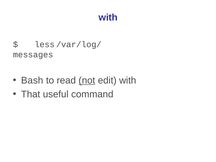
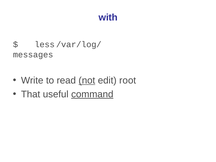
Bash: Bash -> Write (32, 80)
edit with: with -> root (128, 80)
command underline: none -> present (92, 94)
